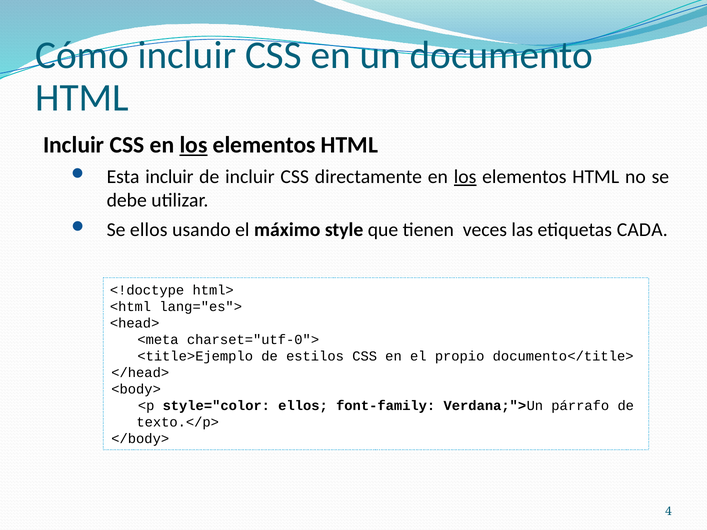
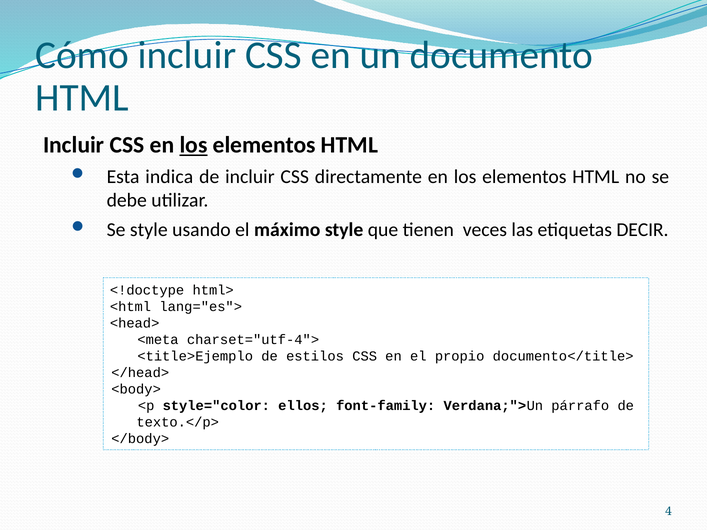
Esta incluir: incluir -> indica (169, 177)
los underline: present -> none (465, 177)
Se ellos: ellos -> style (149, 230)
CADA: CADA -> DECIR (642, 230)
charset="utf-0">: charset="utf-0"> -> charset="utf-4"> (253, 340)
